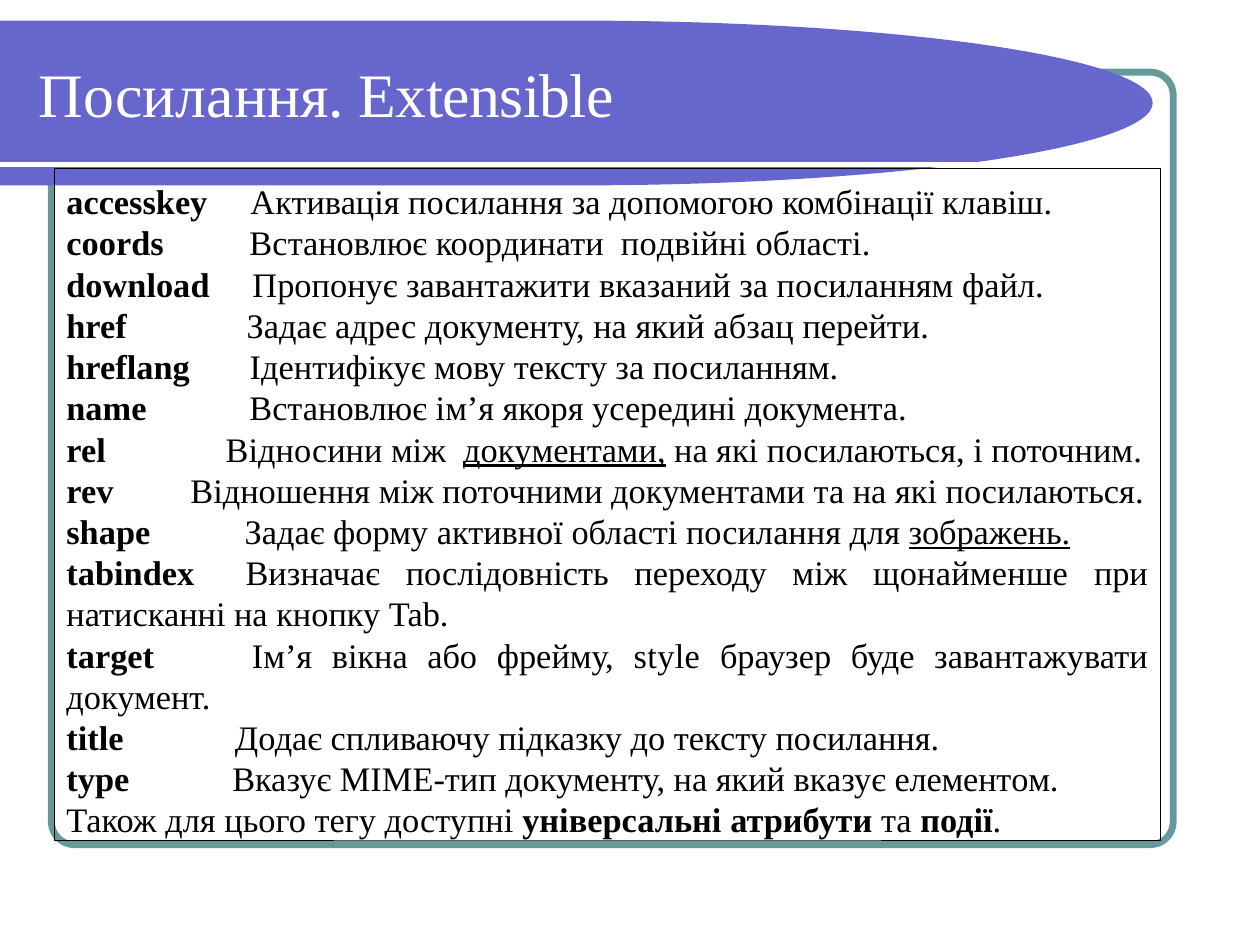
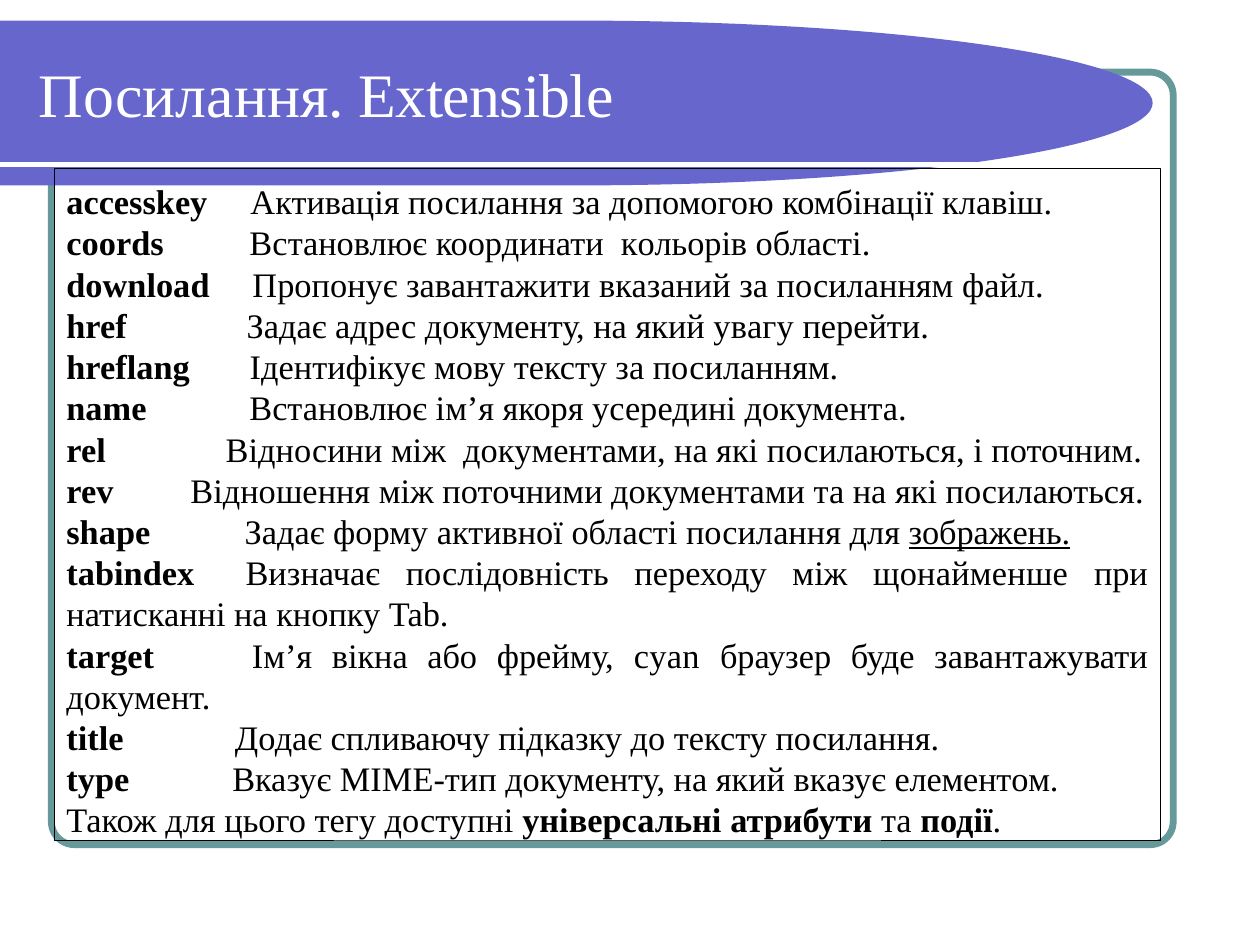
подвійні: подвійні -> кольорів (684, 244)
абзац: абзац -> увагу (754, 327)
документами underline: present -> none (564, 450)
style: style -> cyan (667, 656)
